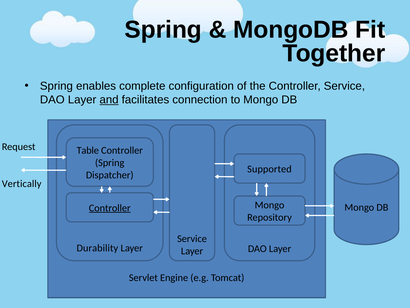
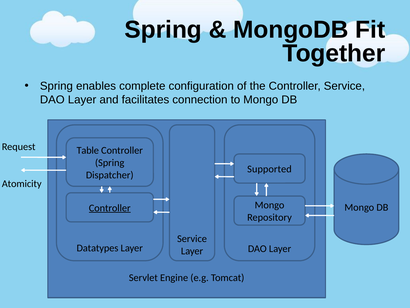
and underline: present -> none (109, 100)
Vertically: Vertically -> Atomicity (22, 183)
Durability: Durability -> Datatypes (97, 248)
